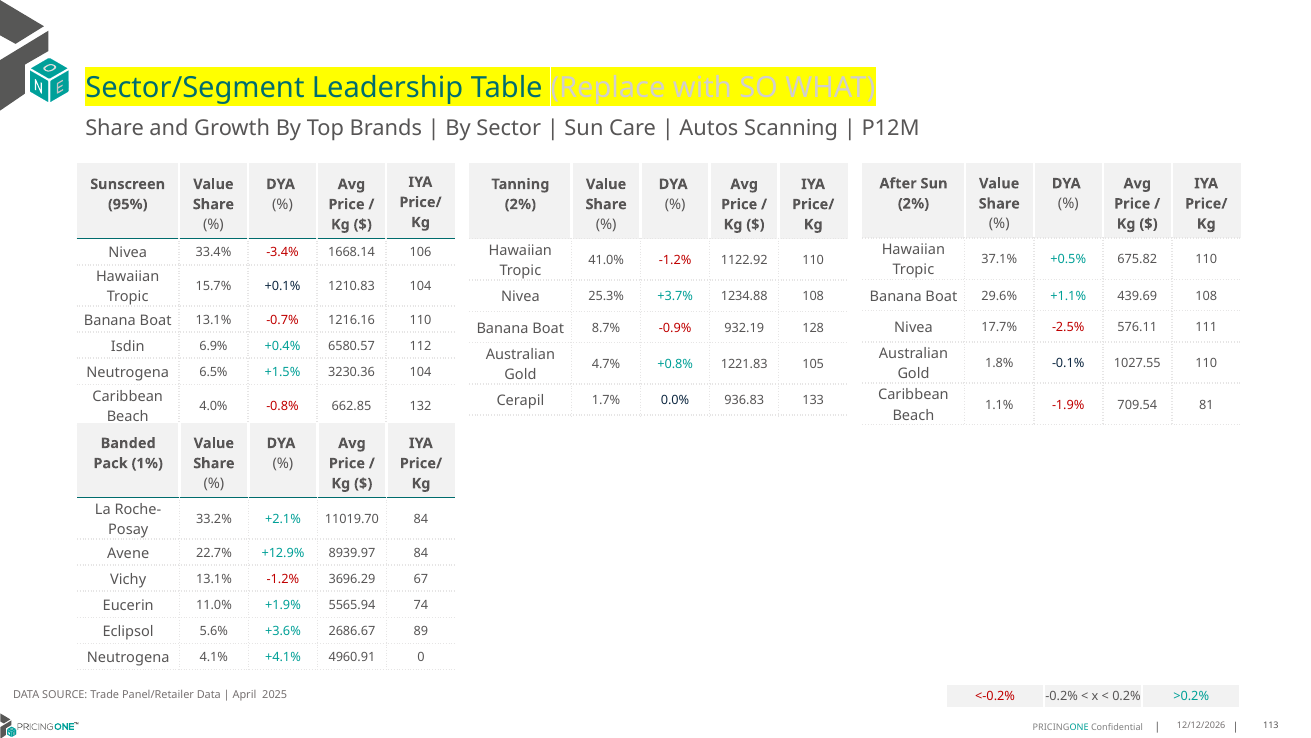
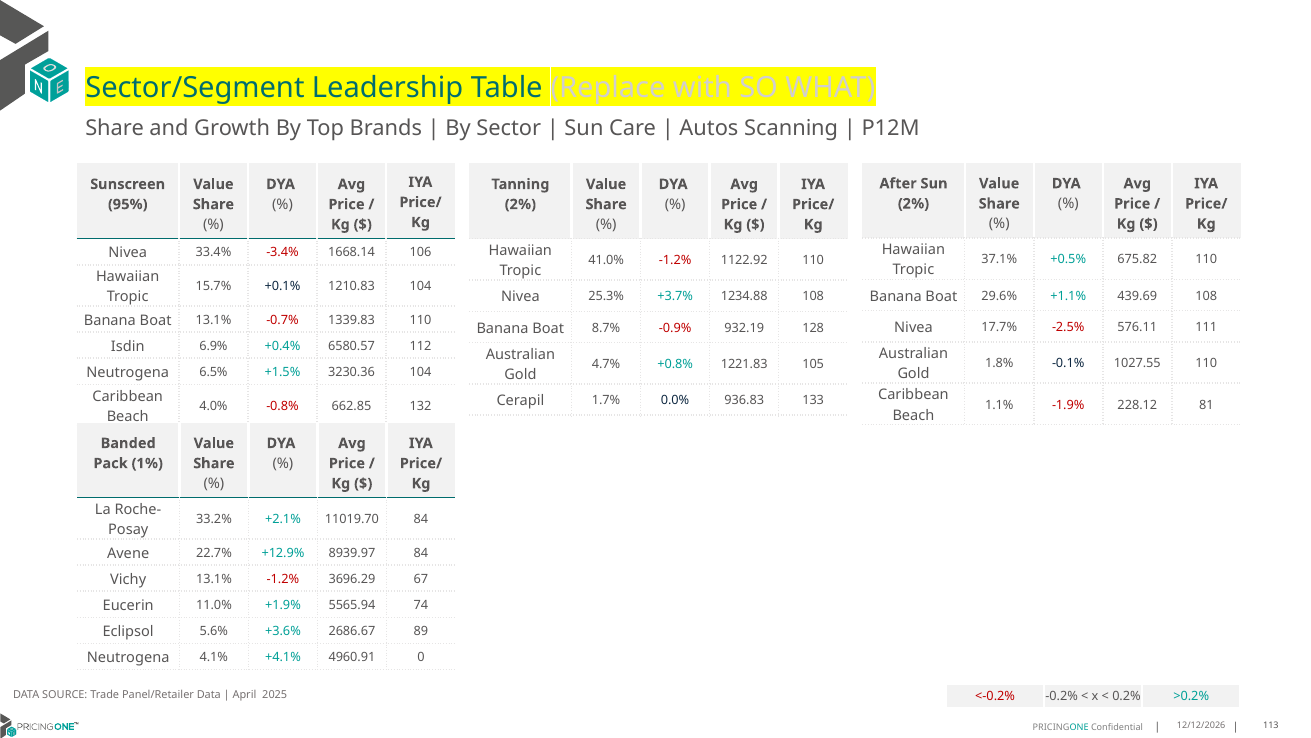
1216.16: 1216.16 -> 1339.83 (352, 320)
709.54: 709.54 -> 228.12 (1137, 405)
